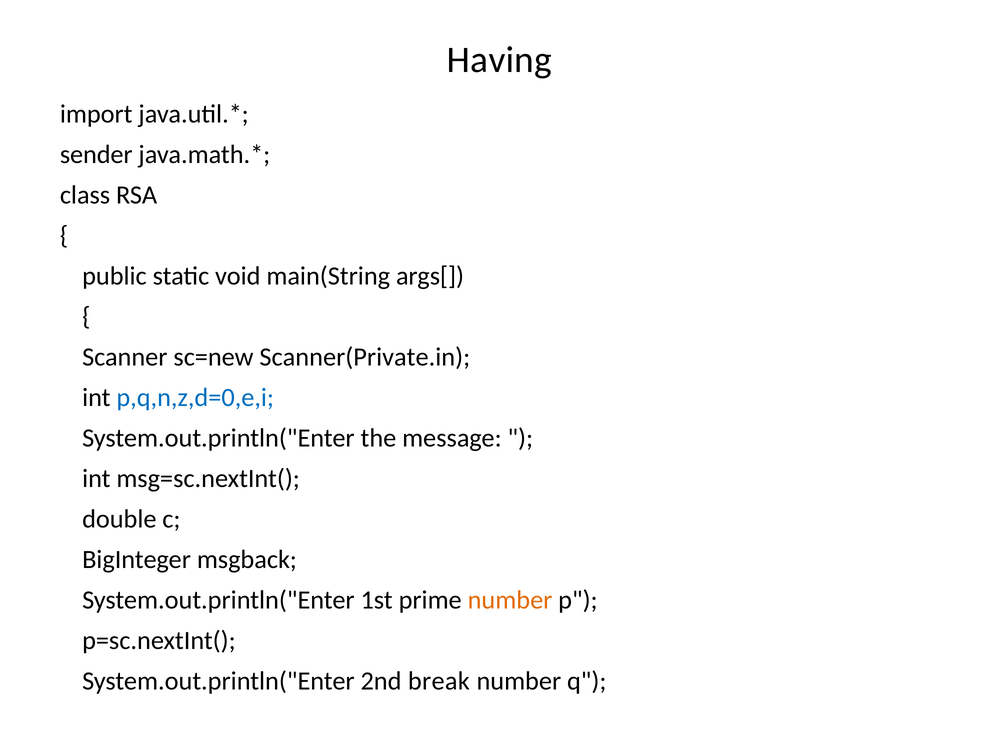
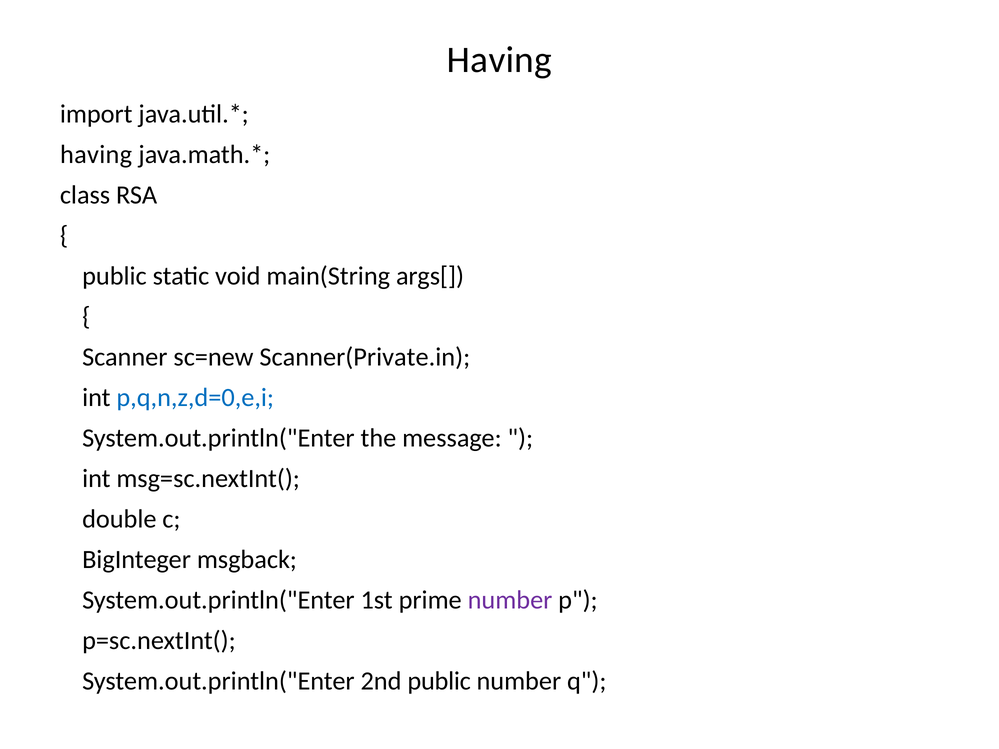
sender: sender -> having (96, 155)
number colour: orange -> purple (510, 600)
2nd break: break -> public (439, 681)
